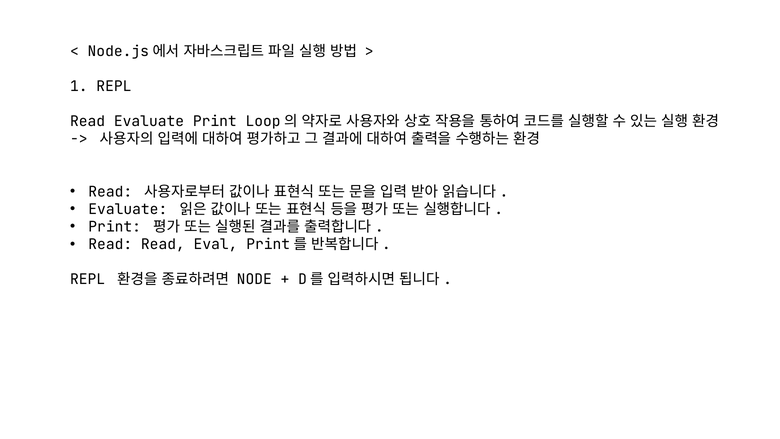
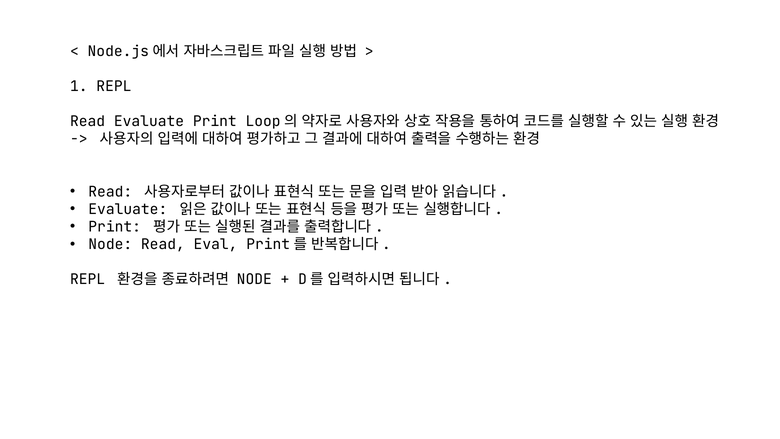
Read: Read -> Node (110, 244)
